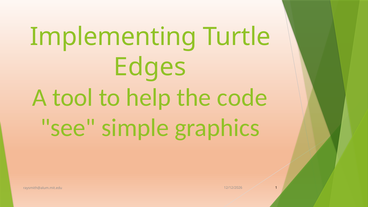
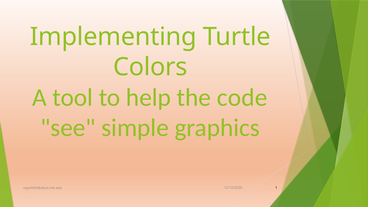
Edges: Edges -> Colors (150, 67)
